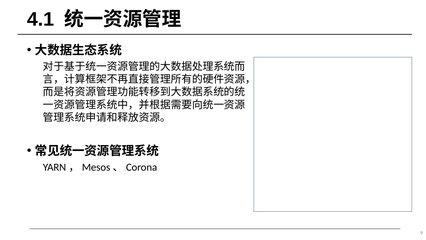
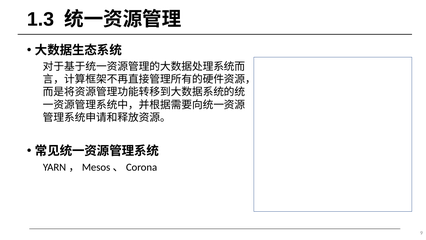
4.1: 4.1 -> 1.3 (41, 19)
